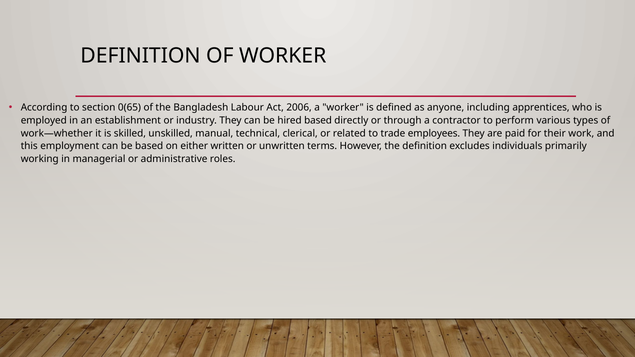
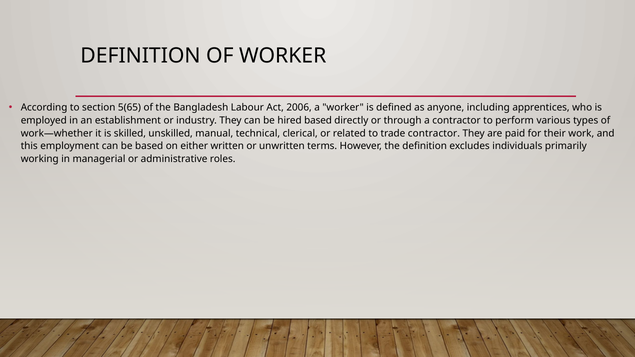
0(65: 0(65 -> 5(65 (129, 108)
trade employees: employees -> contractor (434, 133)
